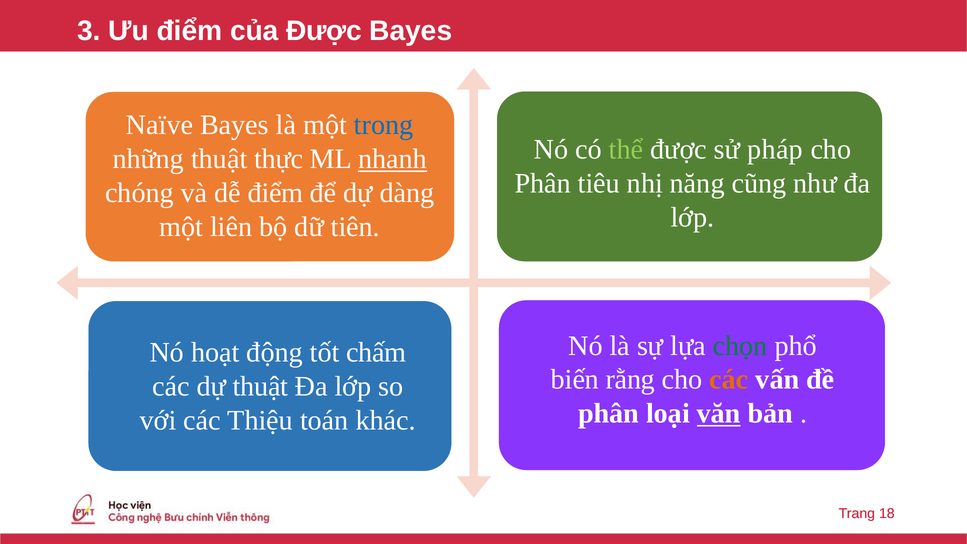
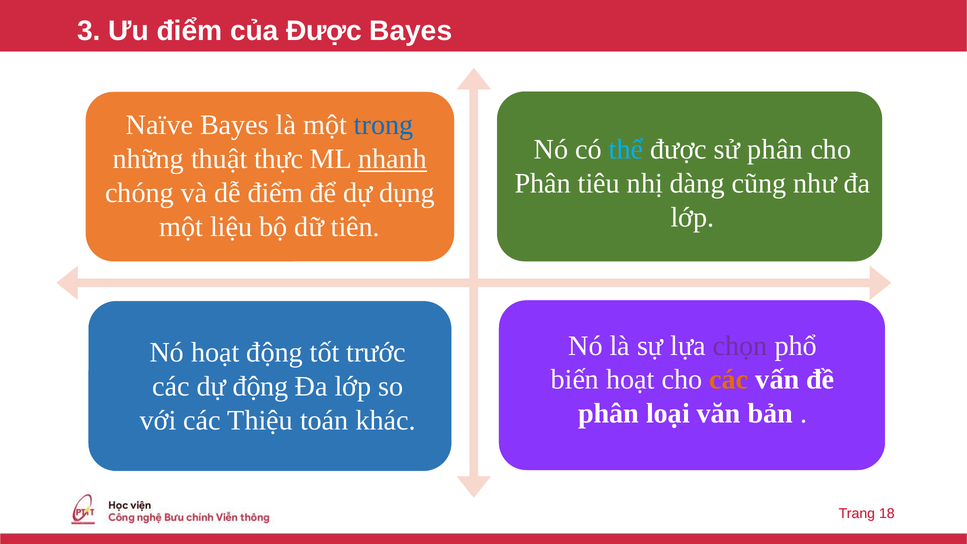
thể colour: light green -> light blue (626, 150)
sử pháp: pháp -> phân (775, 150)
năng: năng -> dàng (697, 183)
dàng: dàng -> dụng (407, 193)
liên: liên -> liệu (231, 227)
chọn colour: green -> purple (740, 346)
chấm: chấm -> trước (376, 353)
biến rằng: rằng -> hoạt (630, 380)
dự thuật: thuật -> động (260, 386)
văn underline: present -> none (719, 413)
